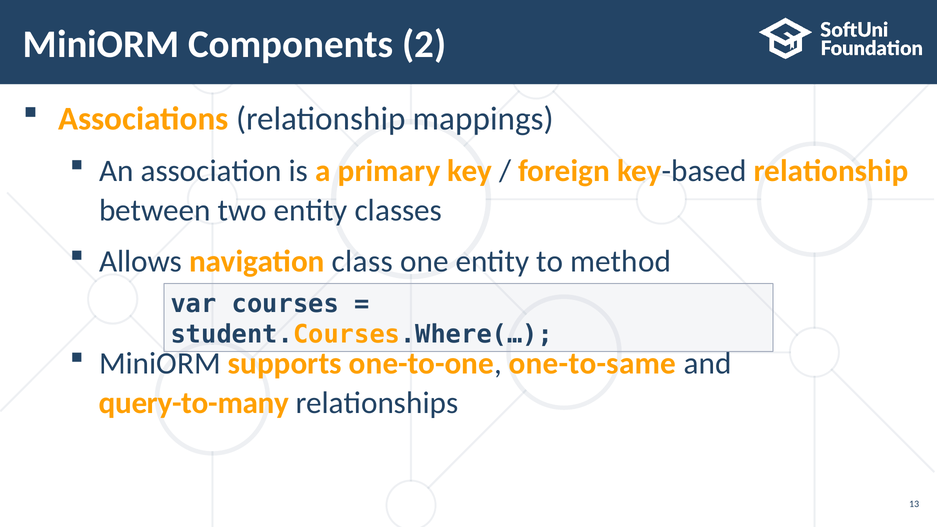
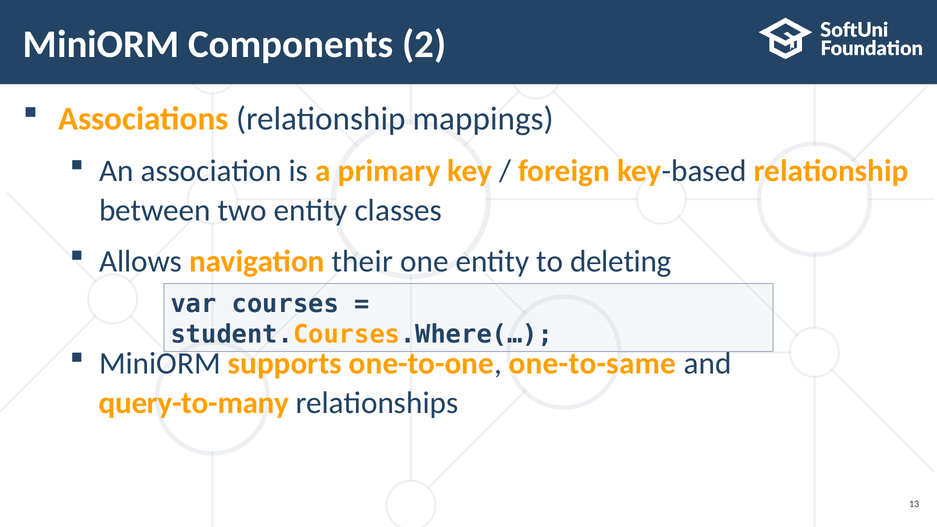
class: class -> their (362, 261)
method: method -> deleting (621, 261)
